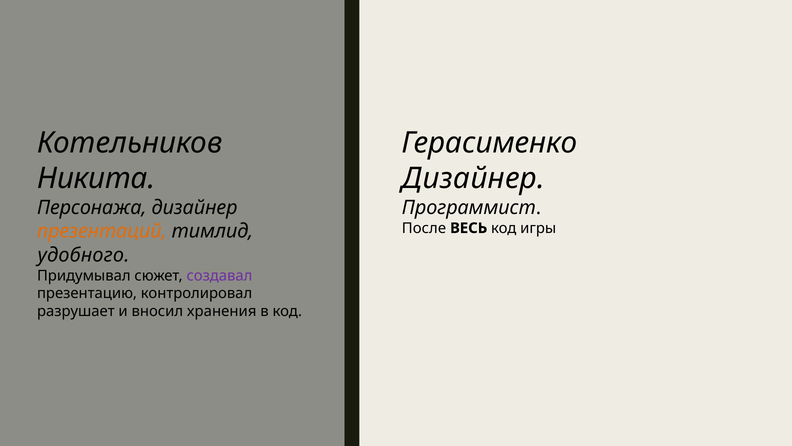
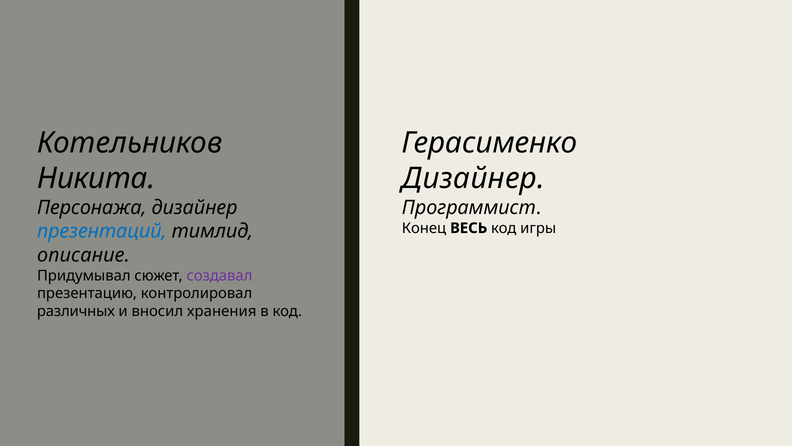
После: После -> Конец (424, 228)
презентаций colour: orange -> blue (102, 231)
удобного: удобного -> описание (83, 255)
разрушает: разрушает -> различных (76, 311)
